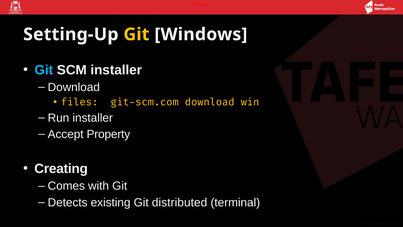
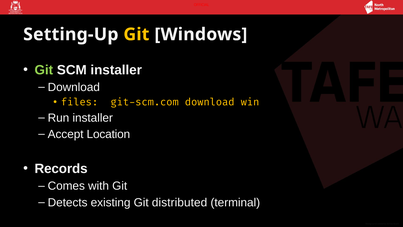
Git colour: light blue -> light green (44, 70)
Property: Property -> Location (108, 134)
Creating: Creating -> Records (61, 169)
